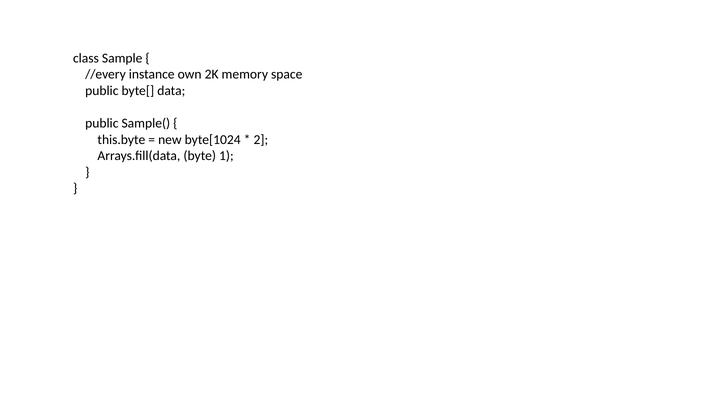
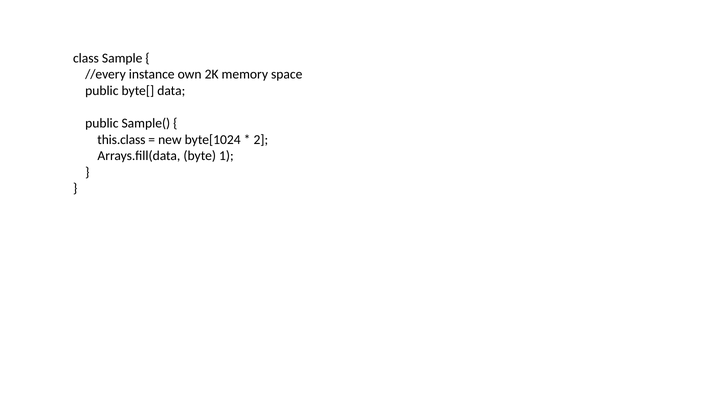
this.byte: this.byte -> this.class (121, 139)
